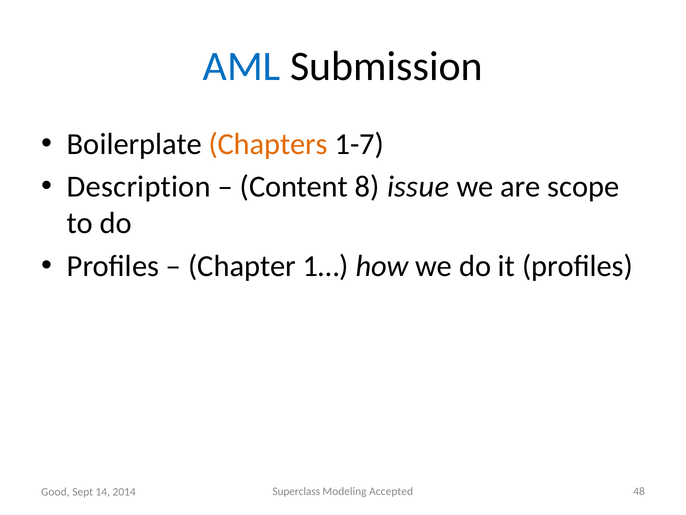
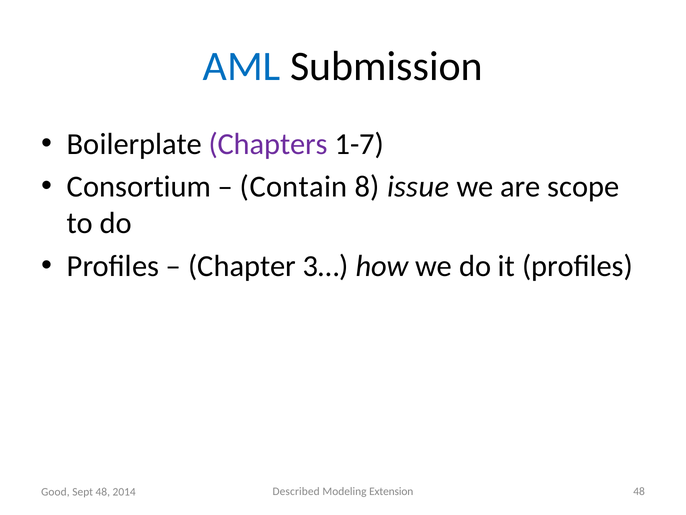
Chapters colour: orange -> purple (268, 144)
Description: Description -> Consortium (139, 187)
Content: Content -> Contain (294, 187)
1…: 1… -> 3… (326, 266)
Superclass: Superclass -> Described (296, 491)
Accepted: Accepted -> Extension (391, 491)
Sept 14: 14 -> 48 (103, 491)
